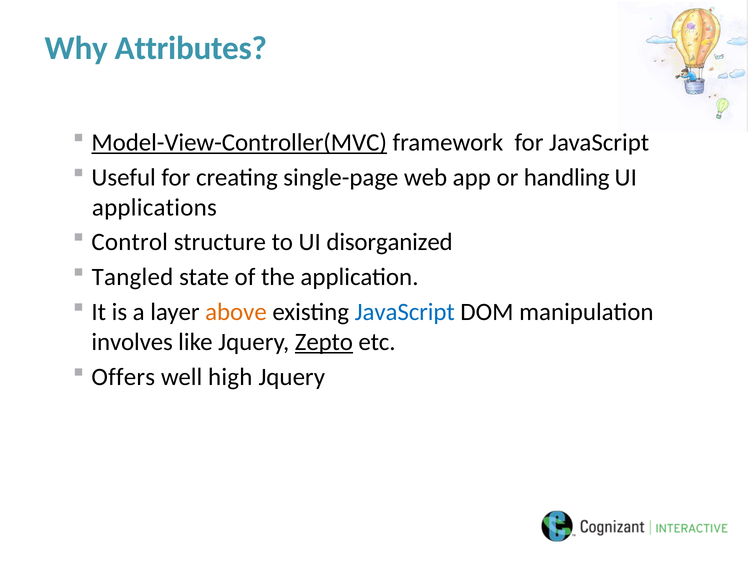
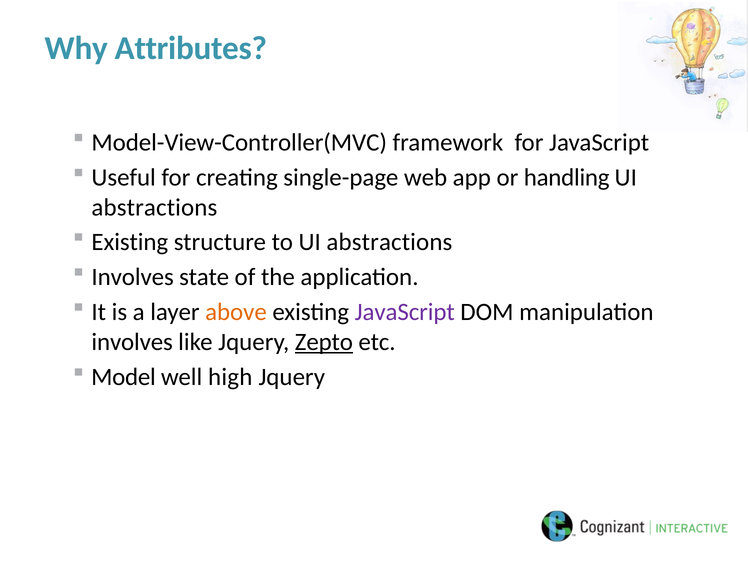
Model-View-Controller(MVC underline: present -> none (239, 143)
applications: applications -> abstractions (154, 207)
Control: Control -> Existing (130, 242)
to UI disorganized: disorganized -> abstractions (389, 242)
Tangled: Tangled -> Involves (133, 277)
JavaScript colour: blue -> purple (405, 312)
Offers: Offers -> Model (123, 377)
